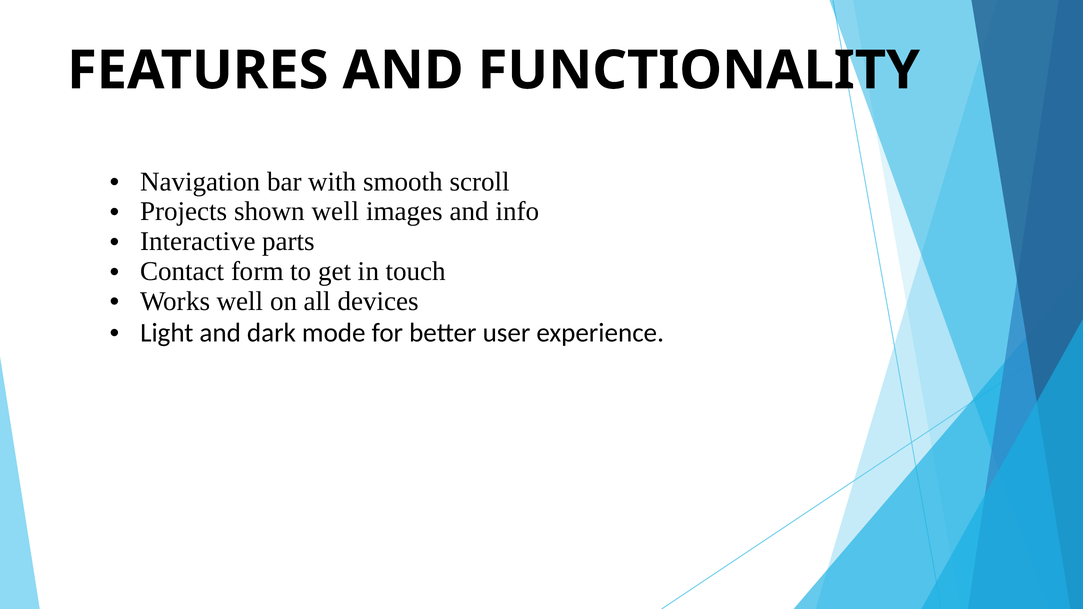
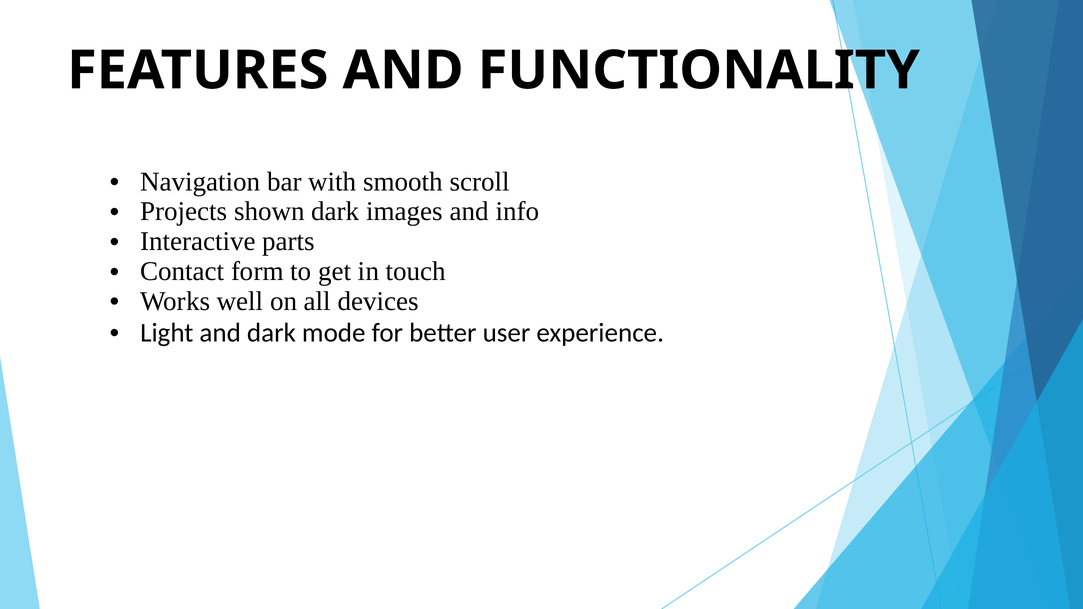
shown well: well -> dark (335, 212)
